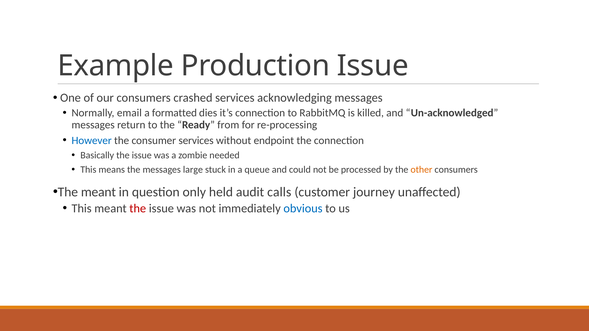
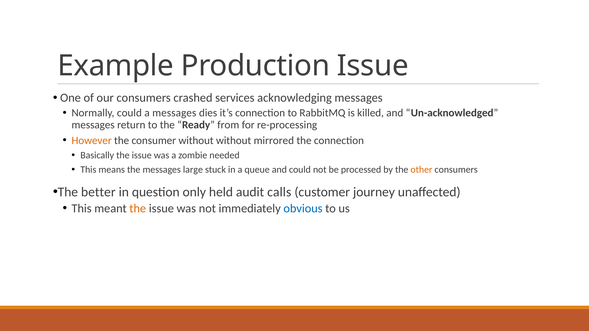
Normally email: email -> could (129, 113)
a formatted: formatted -> messages (174, 113)
However colour: blue -> orange (92, 141)
consumer services: services -> without (196, 141)
endpoint: endpoint -> mirrored (274, 141)
The meant: meant -> better (98, 192)
the colour: red -> orange (138, 209)
